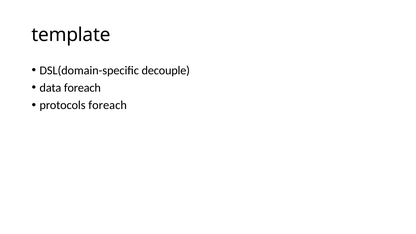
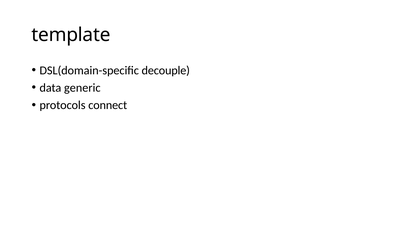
data foreach: foreach -> generic (82, 88)
protocols foreach: foreach -> connect (108, 105)
